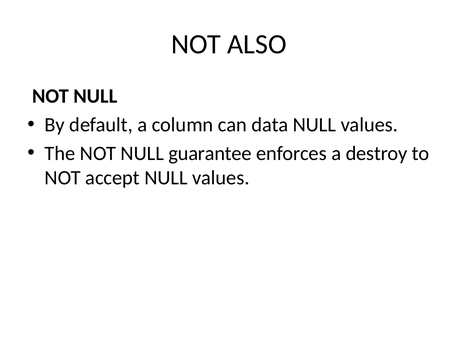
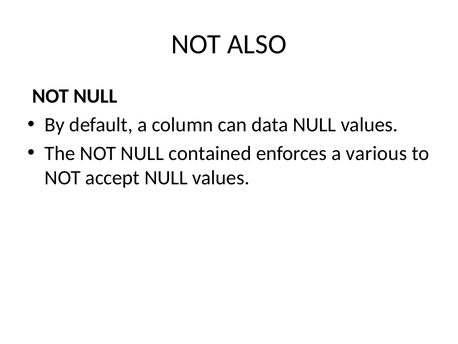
guarantee: guarantee -> contained (210, 153)
destroy: destroy -> various (376, 153)
